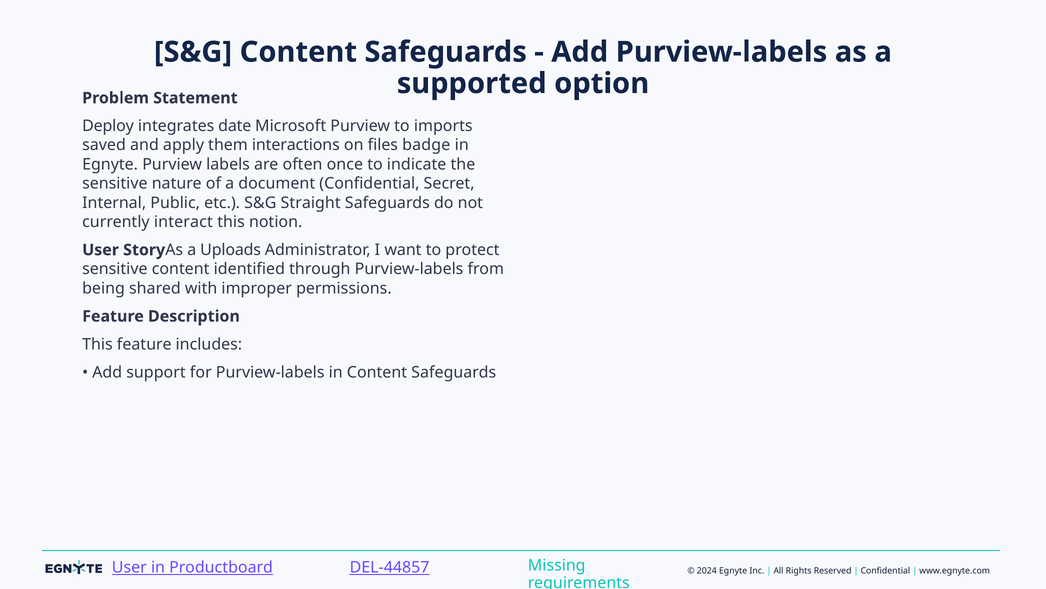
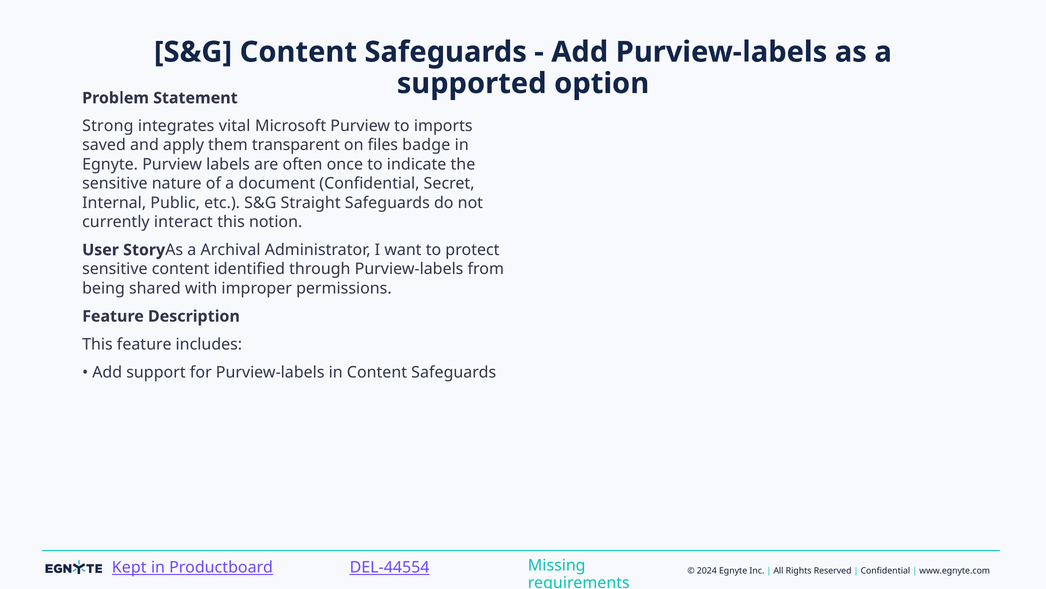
Deploy: Deploy -> Strong (108, 126)
date: date -> vital (235, 126)
interactions: interactions -> transparent (296, 145)
Uploads: Uploads -> Archival (231, 250)
User: User -> Kept (129, 567)
DEL-44857: DEL-44857 -> DEL-44554 (390, 567)
